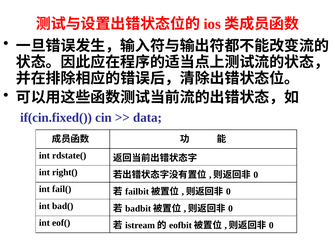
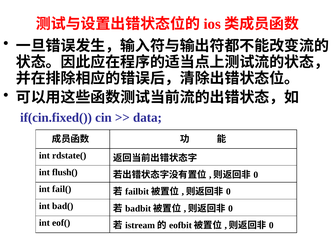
right(: right( -> flush( (65, 172)
